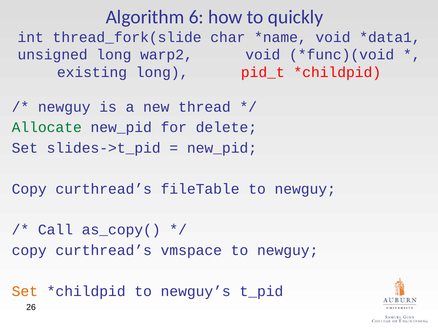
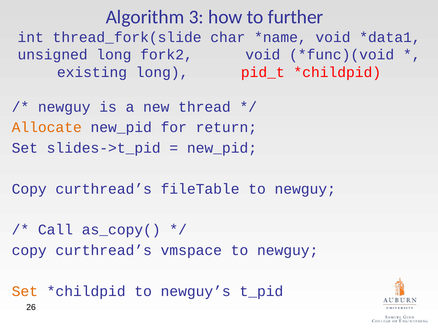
6: 6 -> 3 (196, 17)
quickly: quickly -> further (296, 17)
warp2: warp2 -> fork2 (166, 55)
Allocate colour: green -> orange (47, 127)
delete: delete -> return (226, 127)
